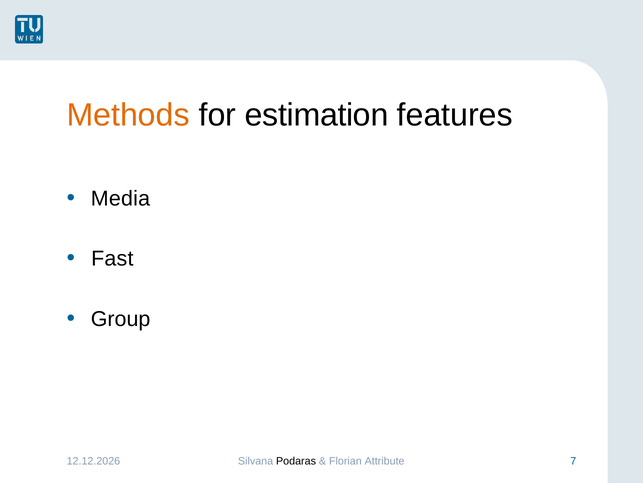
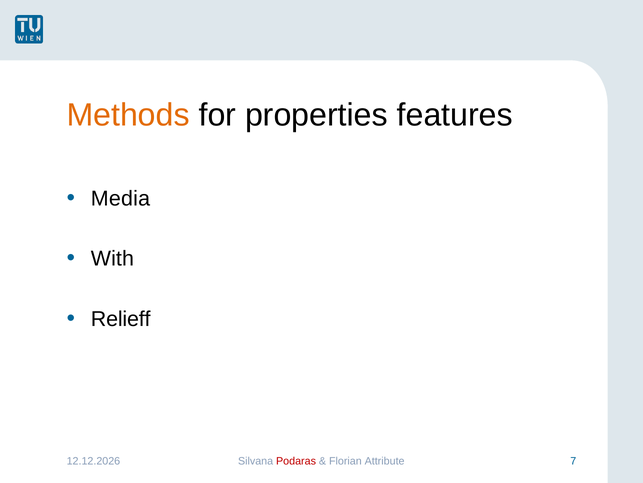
estimation: estimation -> properties (316, 115)
Fast: Fast -> With (112, 258)
Group: Group -> Relieff (121, 318)
Podaras colour: black -> red (296, 461)
